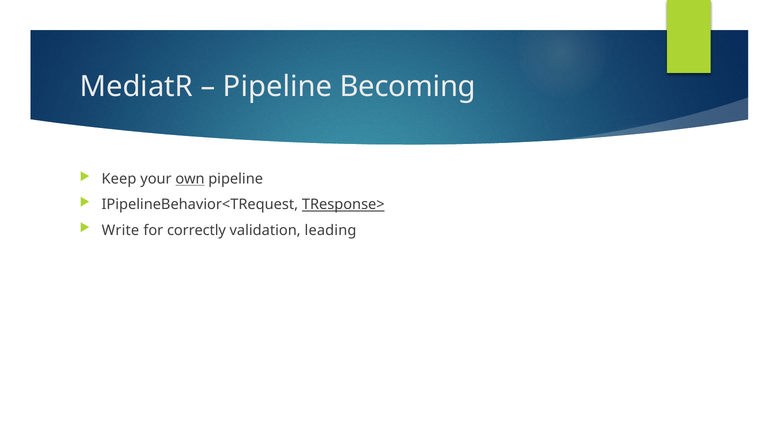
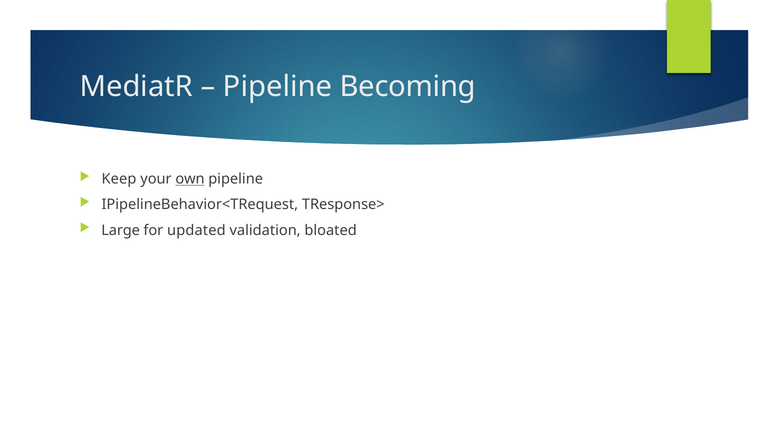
TResponse> underline: present -> none (343, 205)
Write: Write -> Large (121, 230)
correctly: correctly -> updated (196, 230)
leading: leading -> bloated (331, 230)
